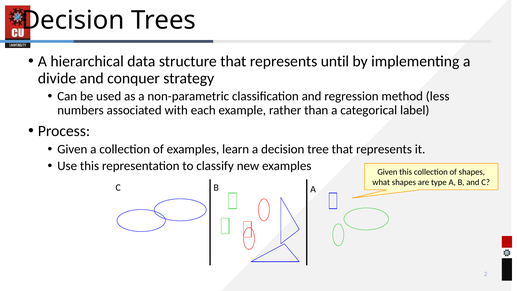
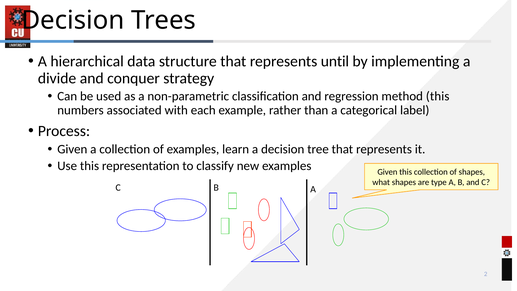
method less: less -> this (438, 96)
